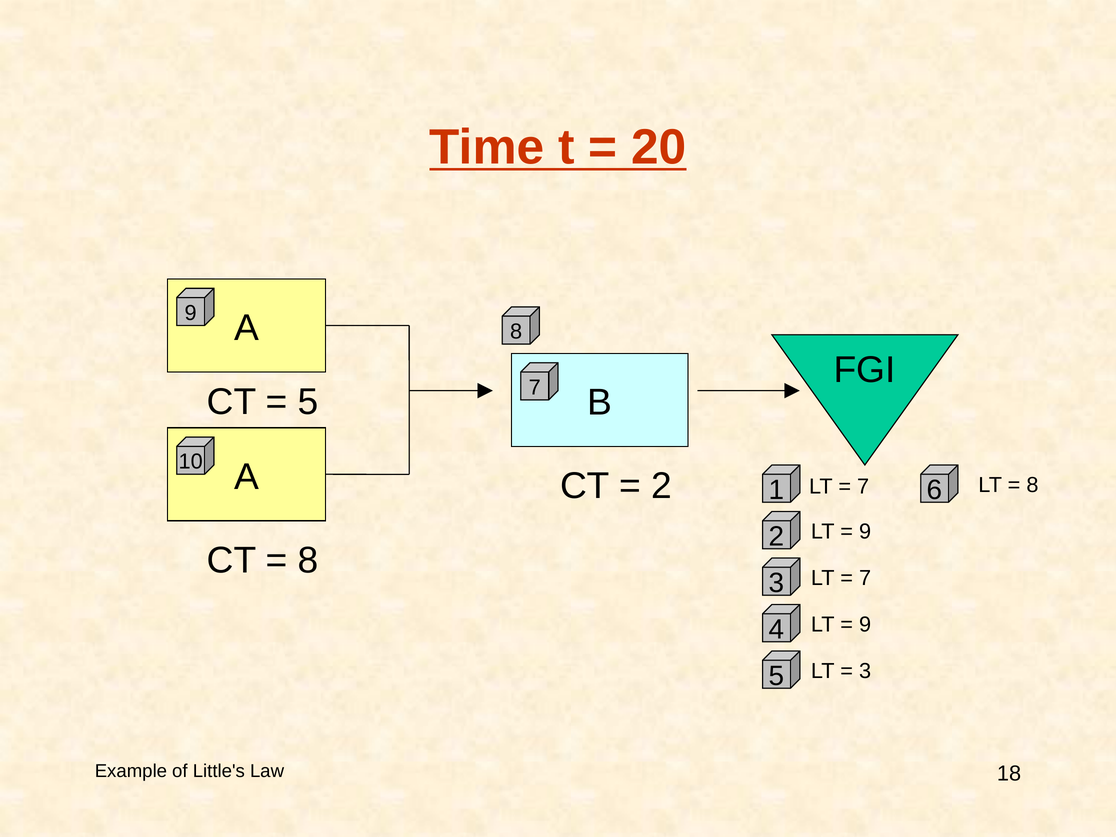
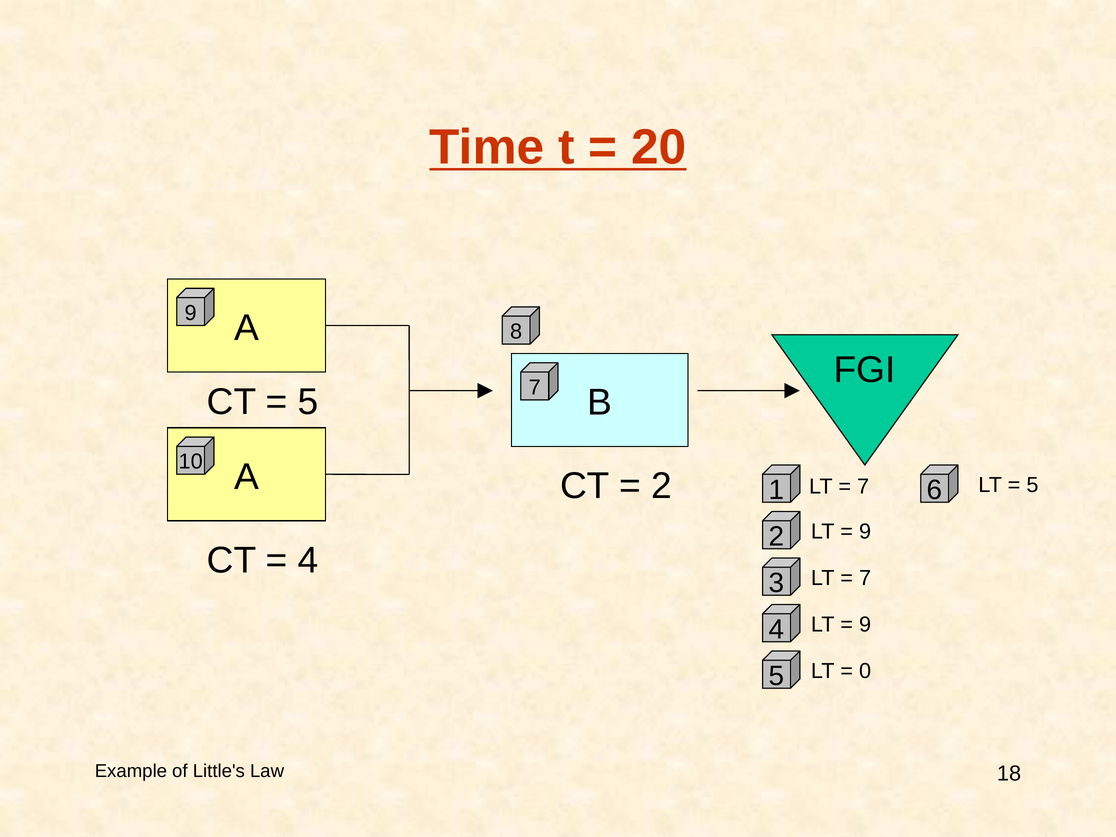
8: 8 -> 5 (1032, 485)
8: 8 -> 4 (308, 560)
3: 3 -> 0 (865, 671)
